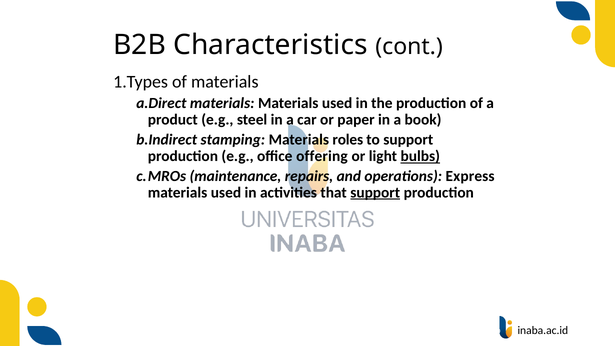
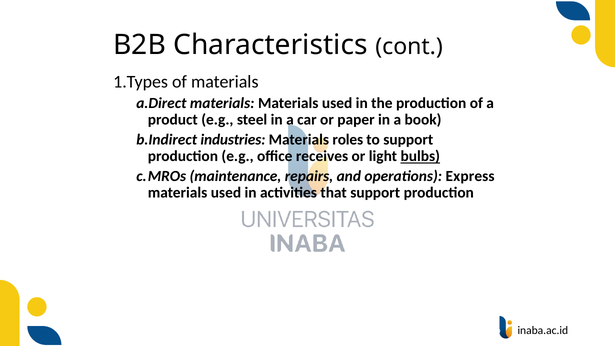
stamping: stamping -> industries (233, 140)
offering: offering -> receives (322, 156)
support underline: present -> none (375, 193)
